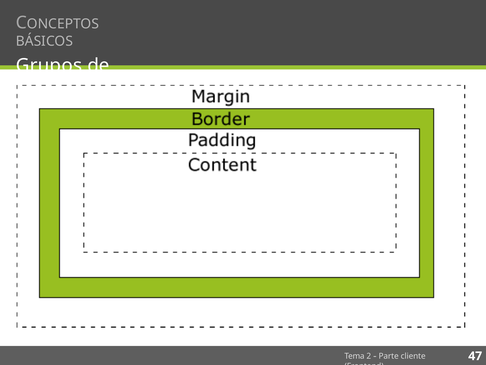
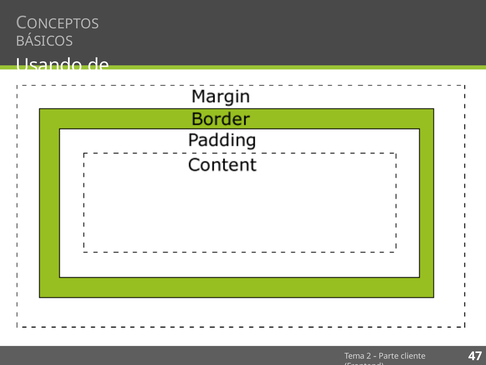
Grupos: Grupos -> Usando (49, 65)
